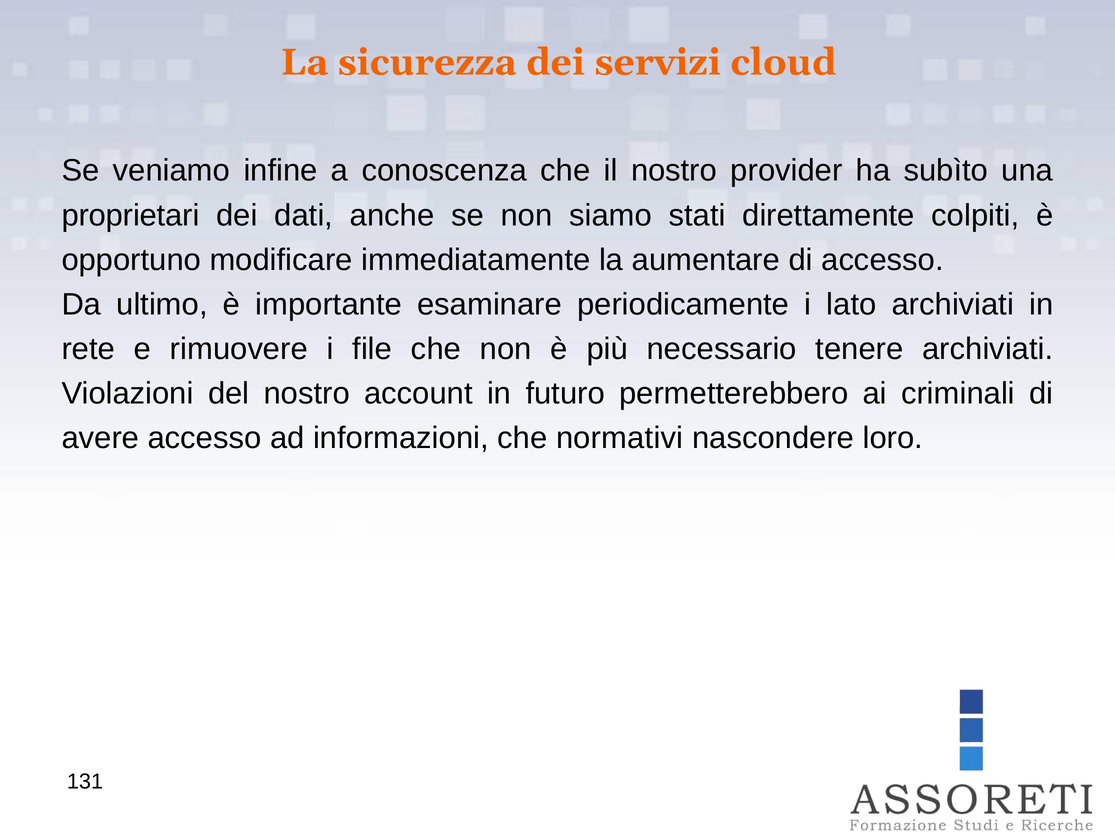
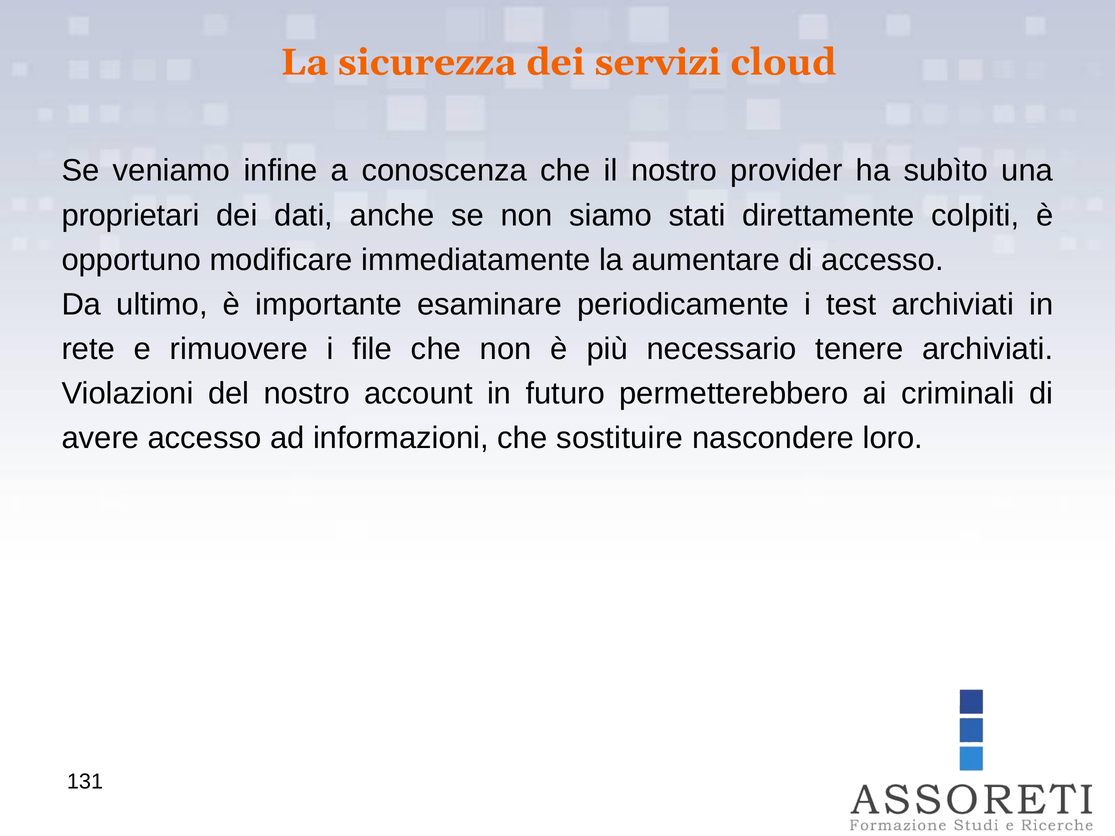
lato: lato -> test (851, 305)
normativi: normativi -> sostituire (620, 438)
